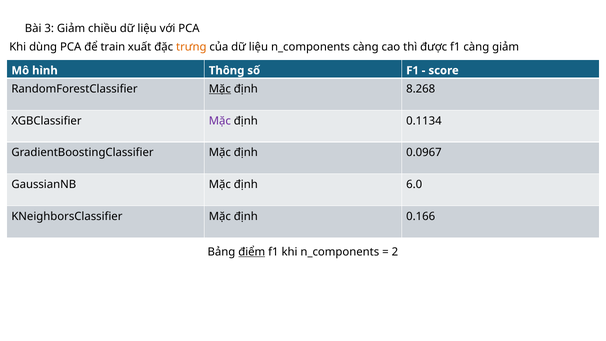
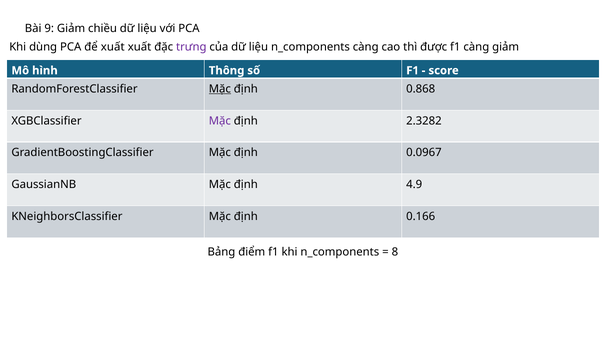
3: 3 -> 9 (49, 28)
để train: train -> xuất (113, 47)
trưng colour: orange -> purple (191, 47)
8.268: 8.268 -> 0.868 (421, 89)
0.1134: 0.1134 -> 2.3282 (424, 121)
6.0: 6.0 -> 4.9 (414, 184)
điểm underline: present -> none (252, 252)
2: 2 -> 8 (395, 252)
